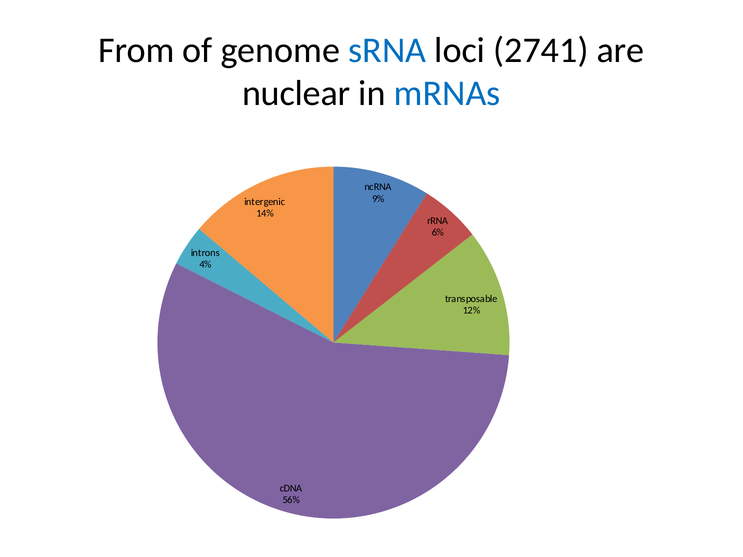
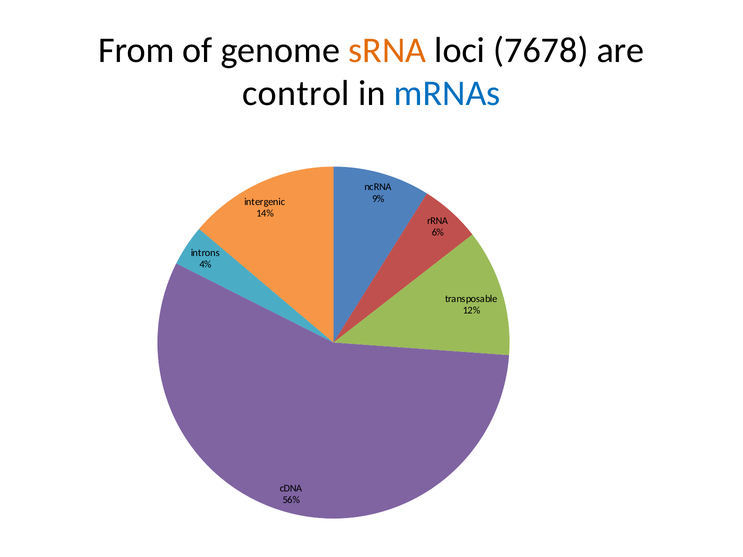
sRNA colour: blue -> orange (387, 50)
2741: 2741 -> 7678 (541, 50)
nuclear: nuclear -> control (296, 94)
